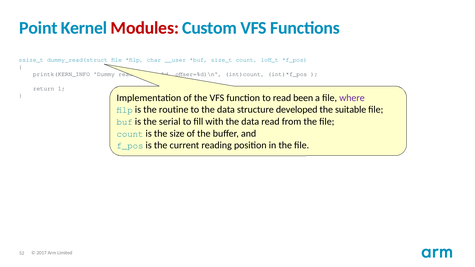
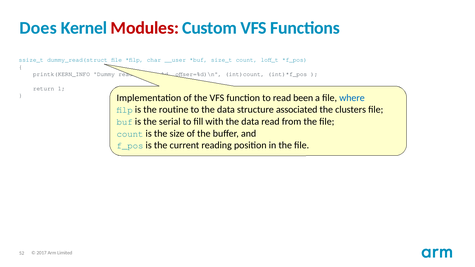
Point: Point -> Does (38, 28)
where colour: purple -> blue (352, 98)
developed: developed -> associated (297, 110)
suitable: suitable -> clusters (351, 110)
